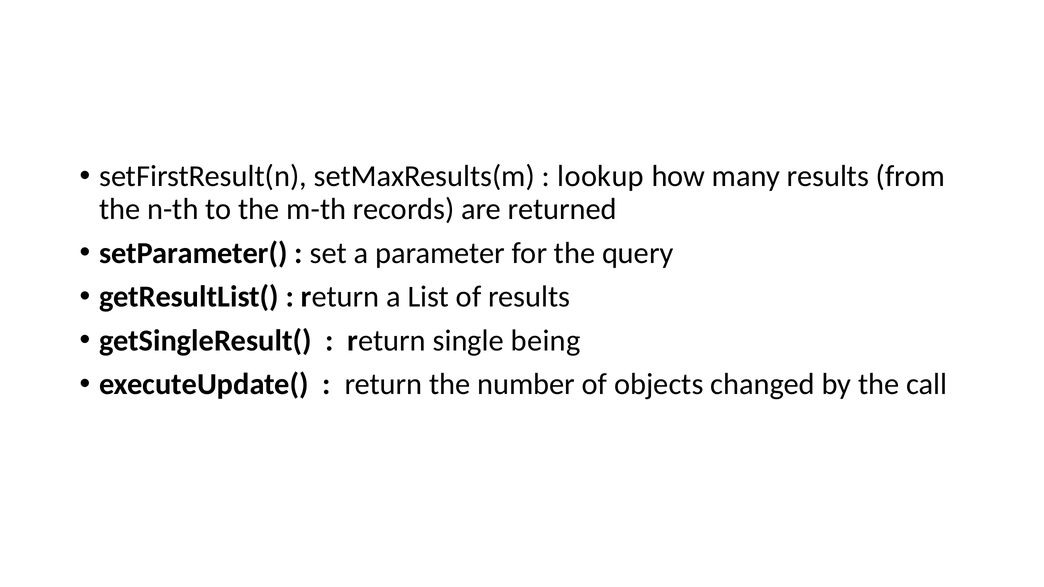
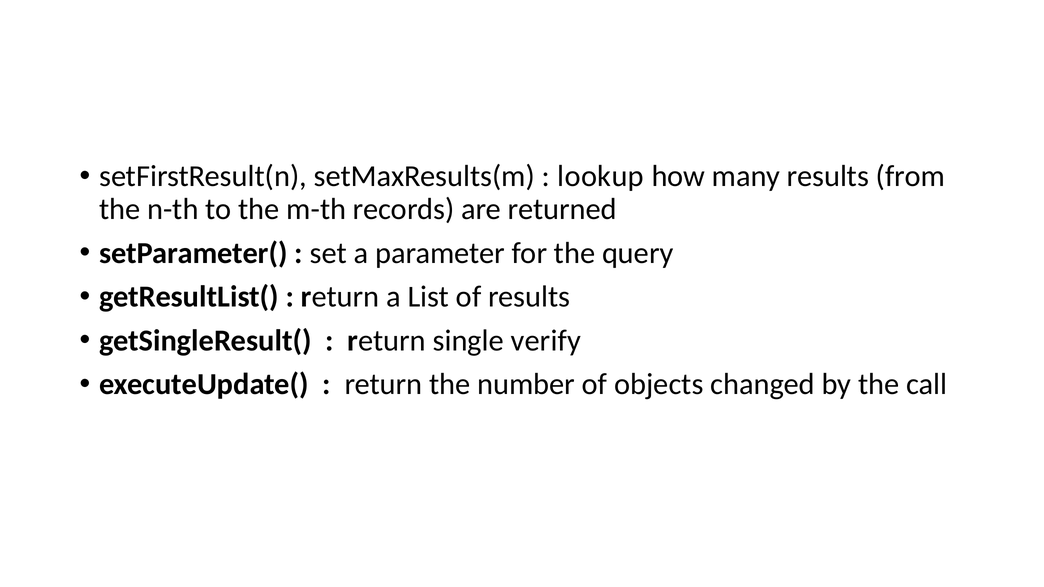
being: being -> verify (546, 341)
